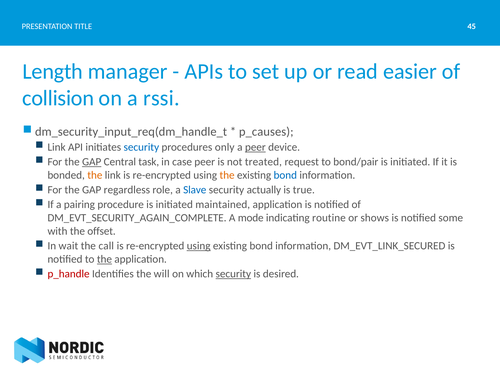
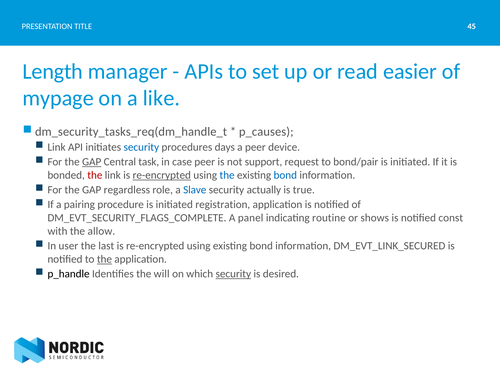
collision: collision -> mypage (58, 98)
rssi: rssi -> like (161, 98)
dm_security_input_req(dm_handle_t: dm_security_input_req(dm_handle_t -> dm_security_tasks_req(dm_handle_t (131, 132)
only: only -> days (225, 147)
peer underline: present -> none (255, 147)
treated: treated -> support (264, 162)
the colour: orange -> red (95, 175)
re-encrypted underline: none -> present (162, 175)
the colour: orange -> blue (227, 175)
maintained: maintained -> registration (223, 205)
DM_EVT_SECURITY_AGAIN_COMPLETE: DM_EVT_SECURITY_AGAIN_COMPLETE -> DM_EVT_SECURITY_FLAGS_COMPLETE (137, 218)
mode: mode -> panel (251, 218)
some: some -> const (451, 218)
offset: offset -> allow (101, 231)
wait: wait -> user (68, 246)
call: call -> last (106, 246)
using underline: present -> none (199, 246)
p_handle colour: red -> black (69, 274)
